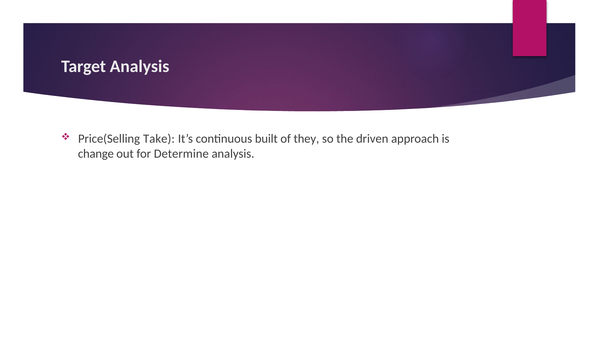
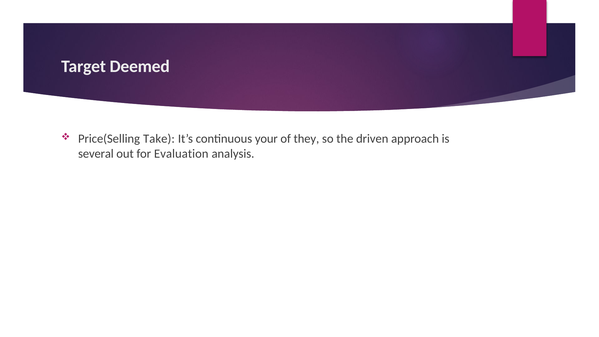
Target Analysis: Analysis -> Deemed (140, 66)
built: built -> your (266, 139)
change: change -> several (96, 154)
Determine: Determine -> Evaluation (181, 154)
